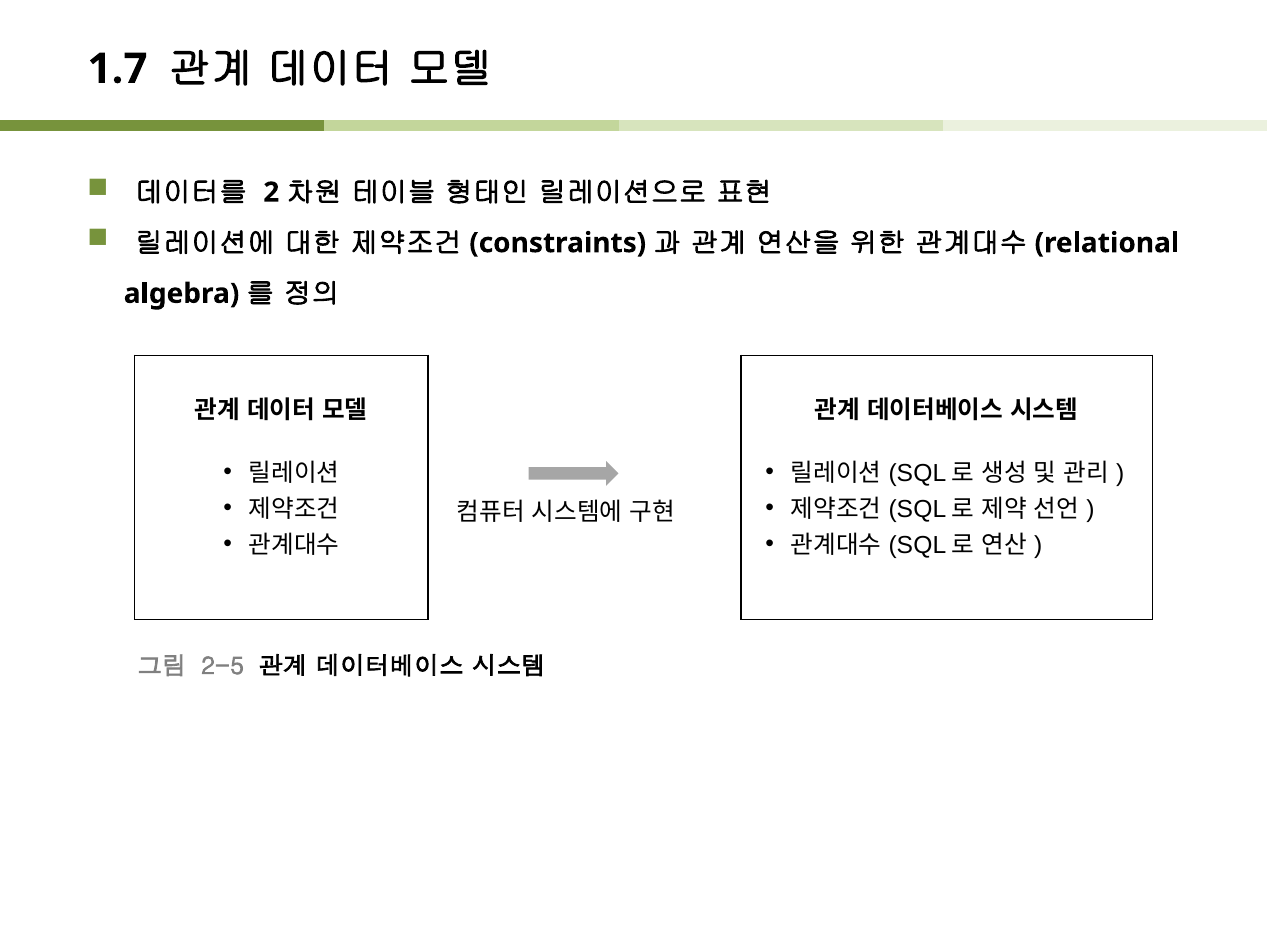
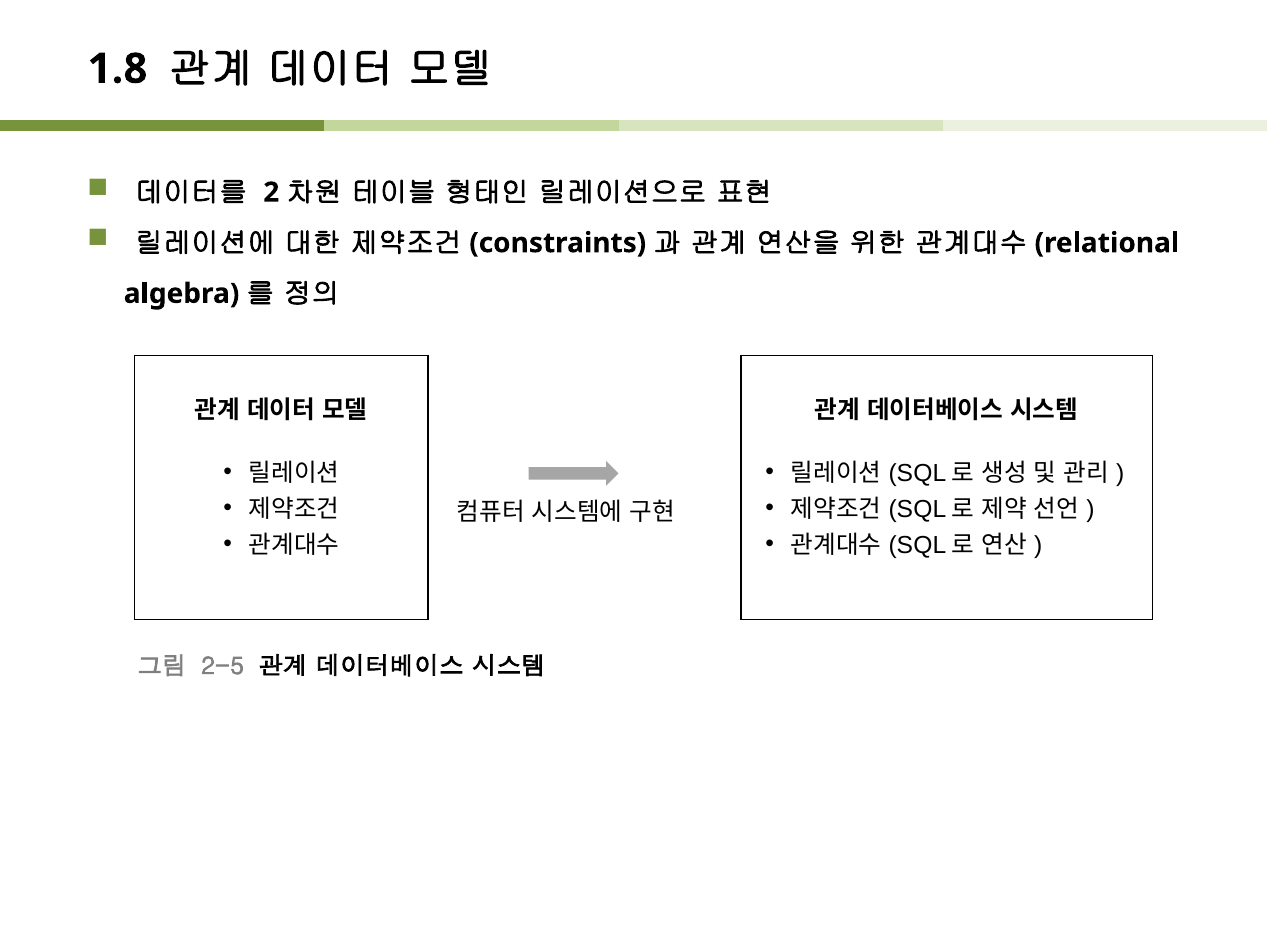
1.7: 1.7 -> 1.8 (118, 69)
